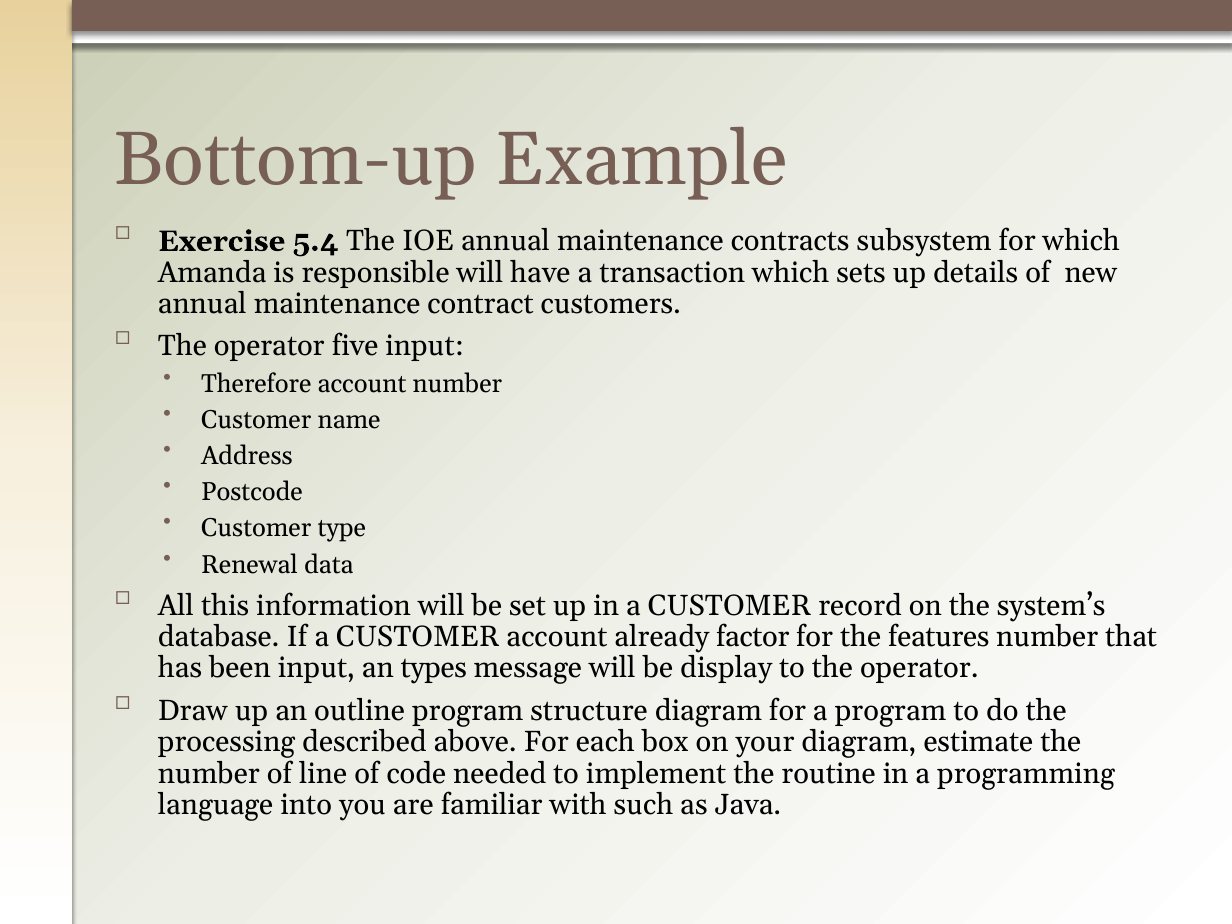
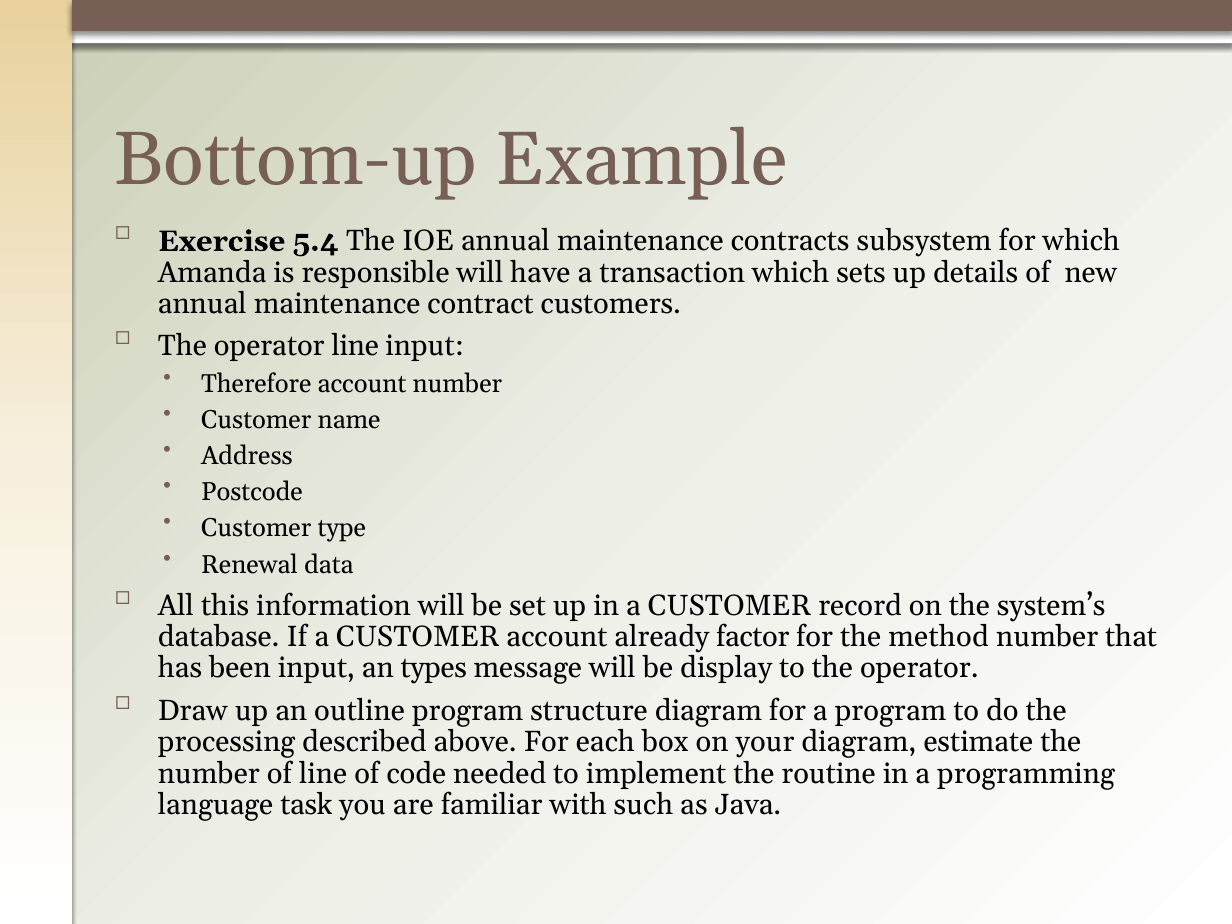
operator five: five -> line (355, 346)
features: features -> method (939, 637)
into: into -> task (306, 805)
